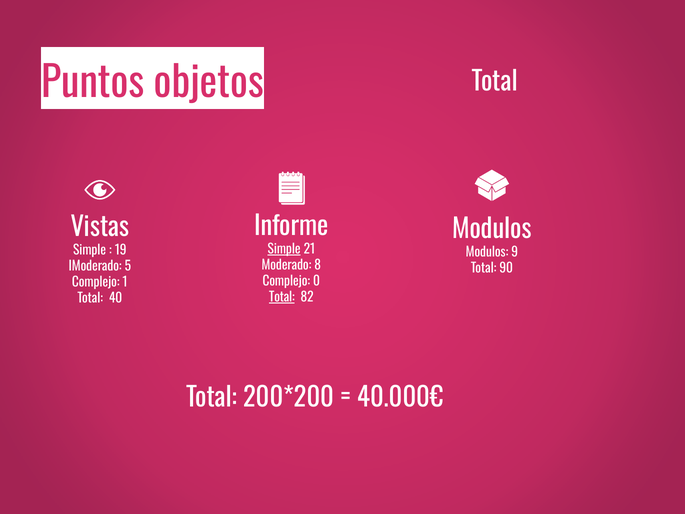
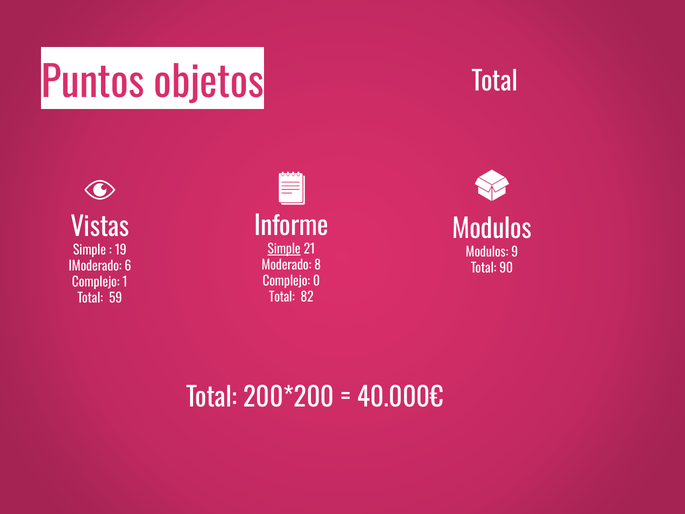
5: 5 -> 6 (128, 266)
Total underline: present -> none (282, 297)
40: 40 -> 59 (116, 298)
